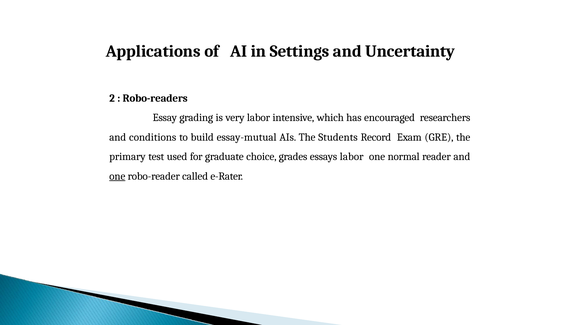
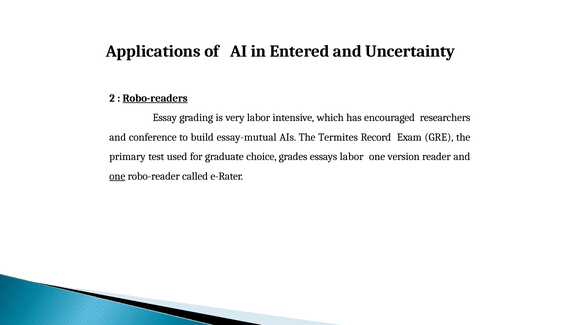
Settings: Settings -> Entered (300, 51)
Robo-readers underline: none -> present (155, 98)
conditions: conditions -> conference (153, 137)
Students: Students -> Termites (338, 137)
normal: normal -> version (404, 157)
